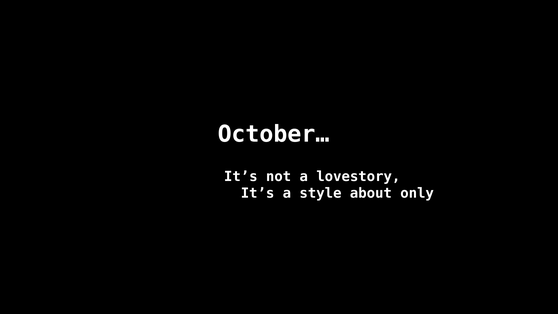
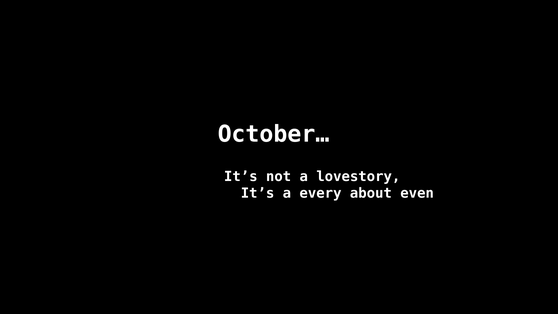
style: style -> every (320, 193)
only: only -> even (417, 193)
